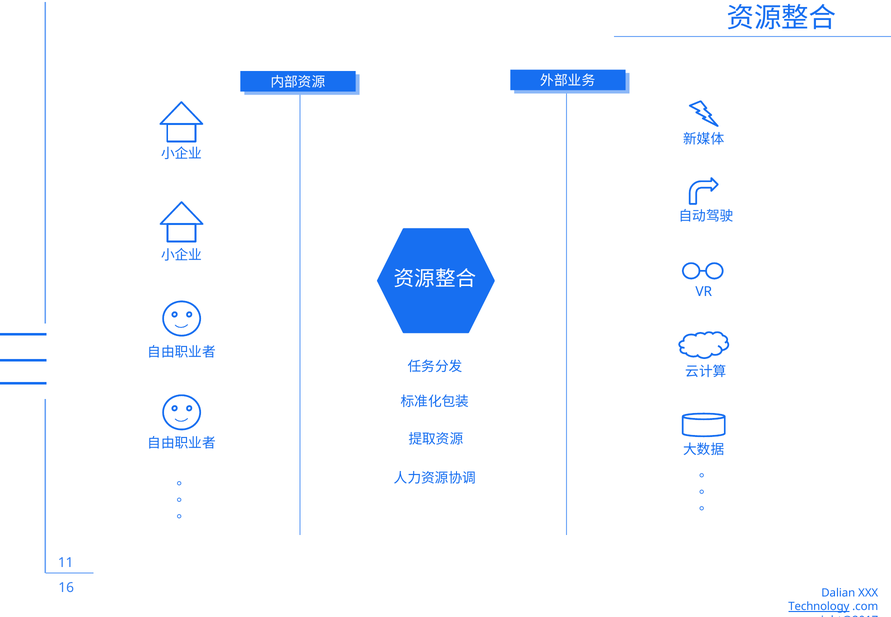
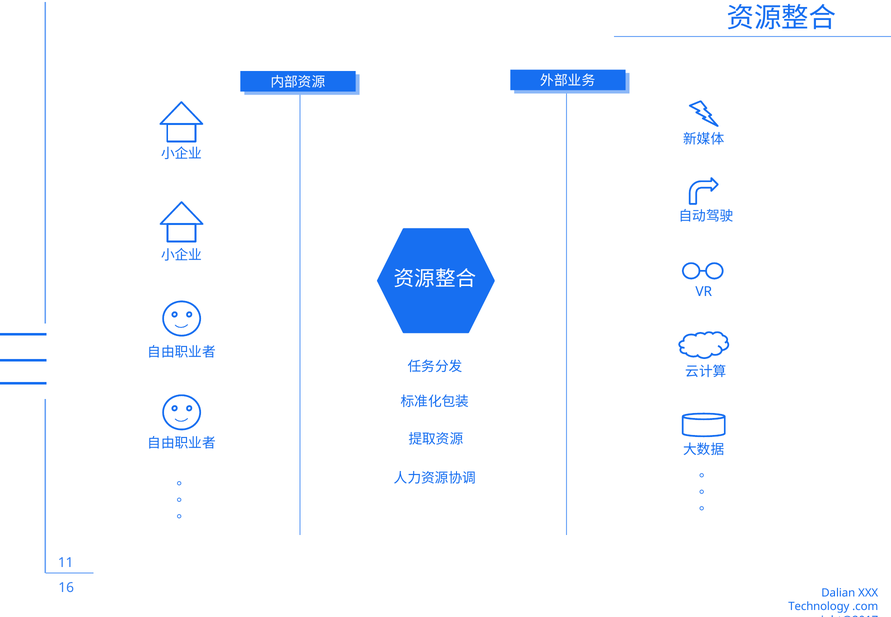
Technology underline: present -> none (819, 606)
